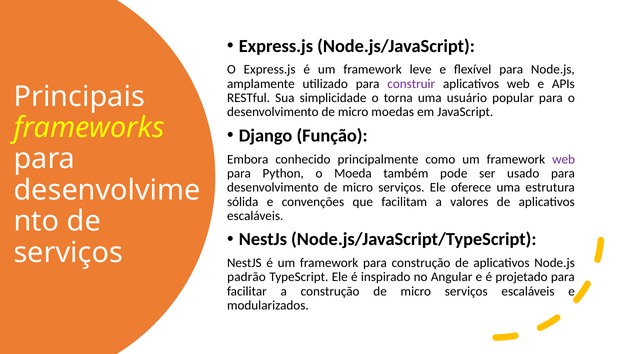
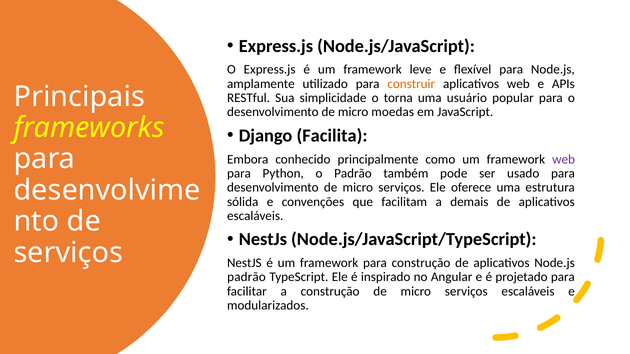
construir colour: purple -> orange (411, 84)
Função: Função -> Facilita (332, 136)
o Moeda: Moeda -> Padrão (353, 174)
valores: valores -> demais (469, 202)
